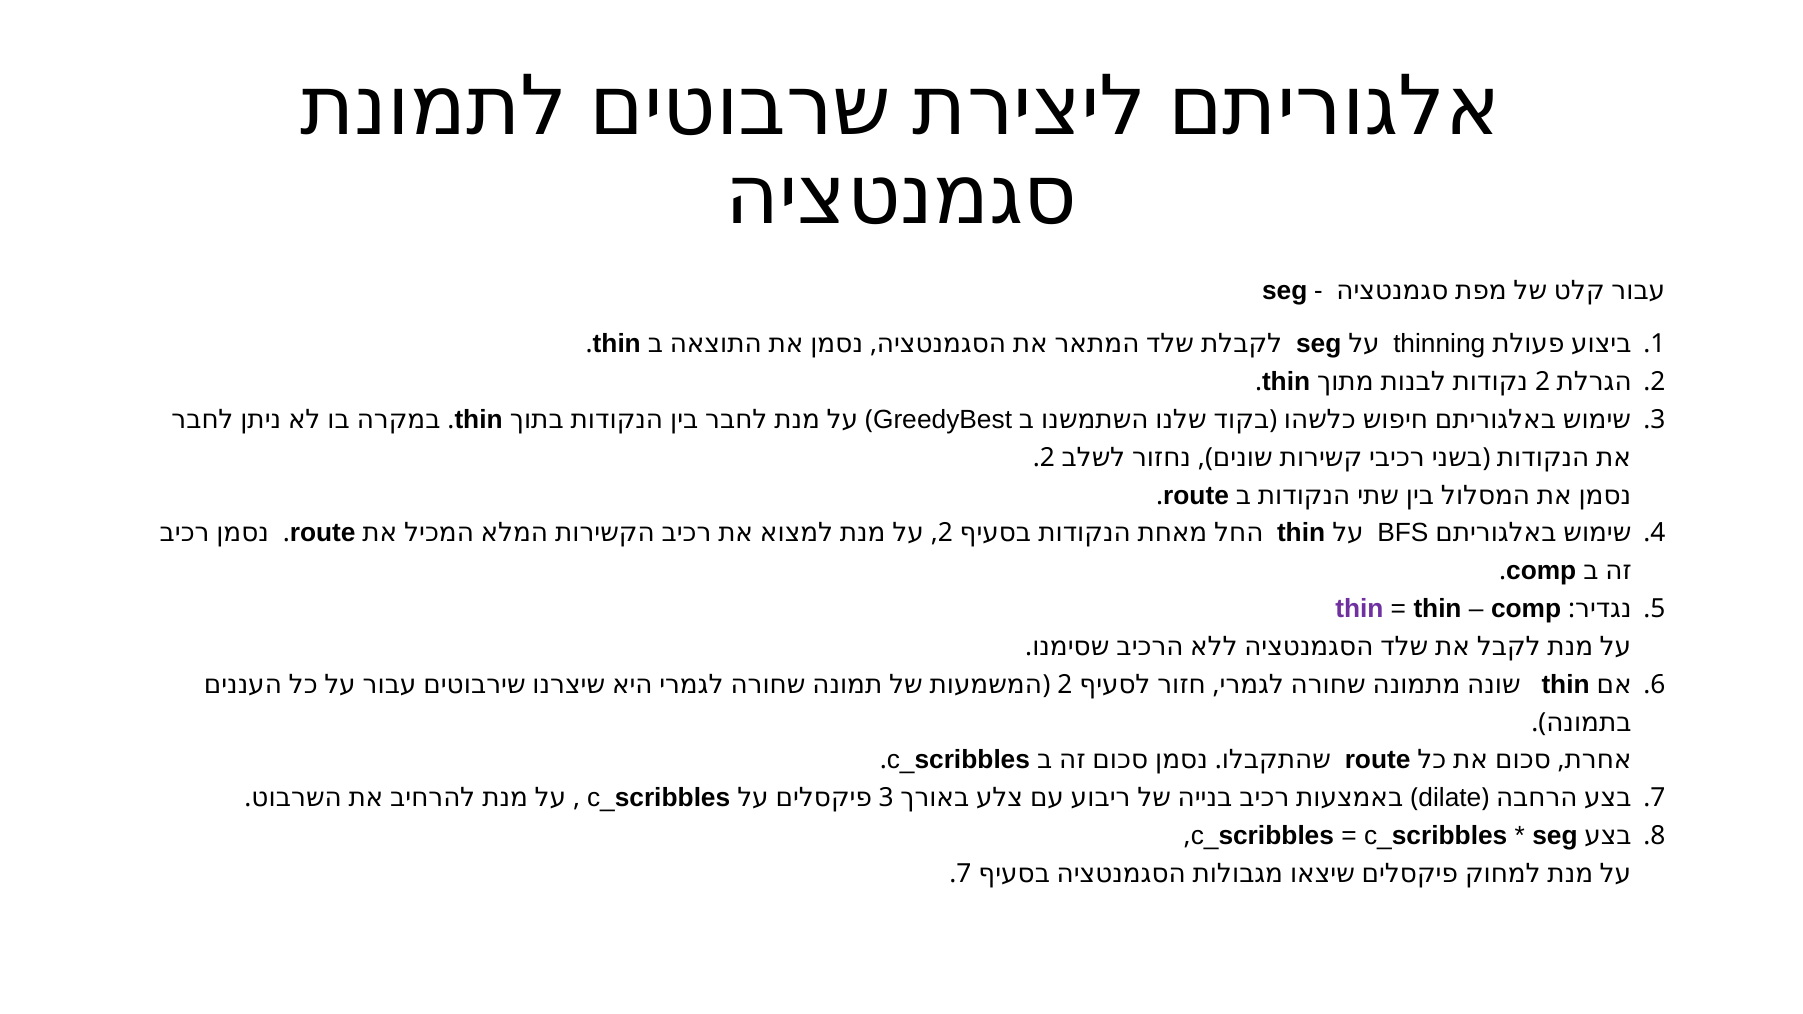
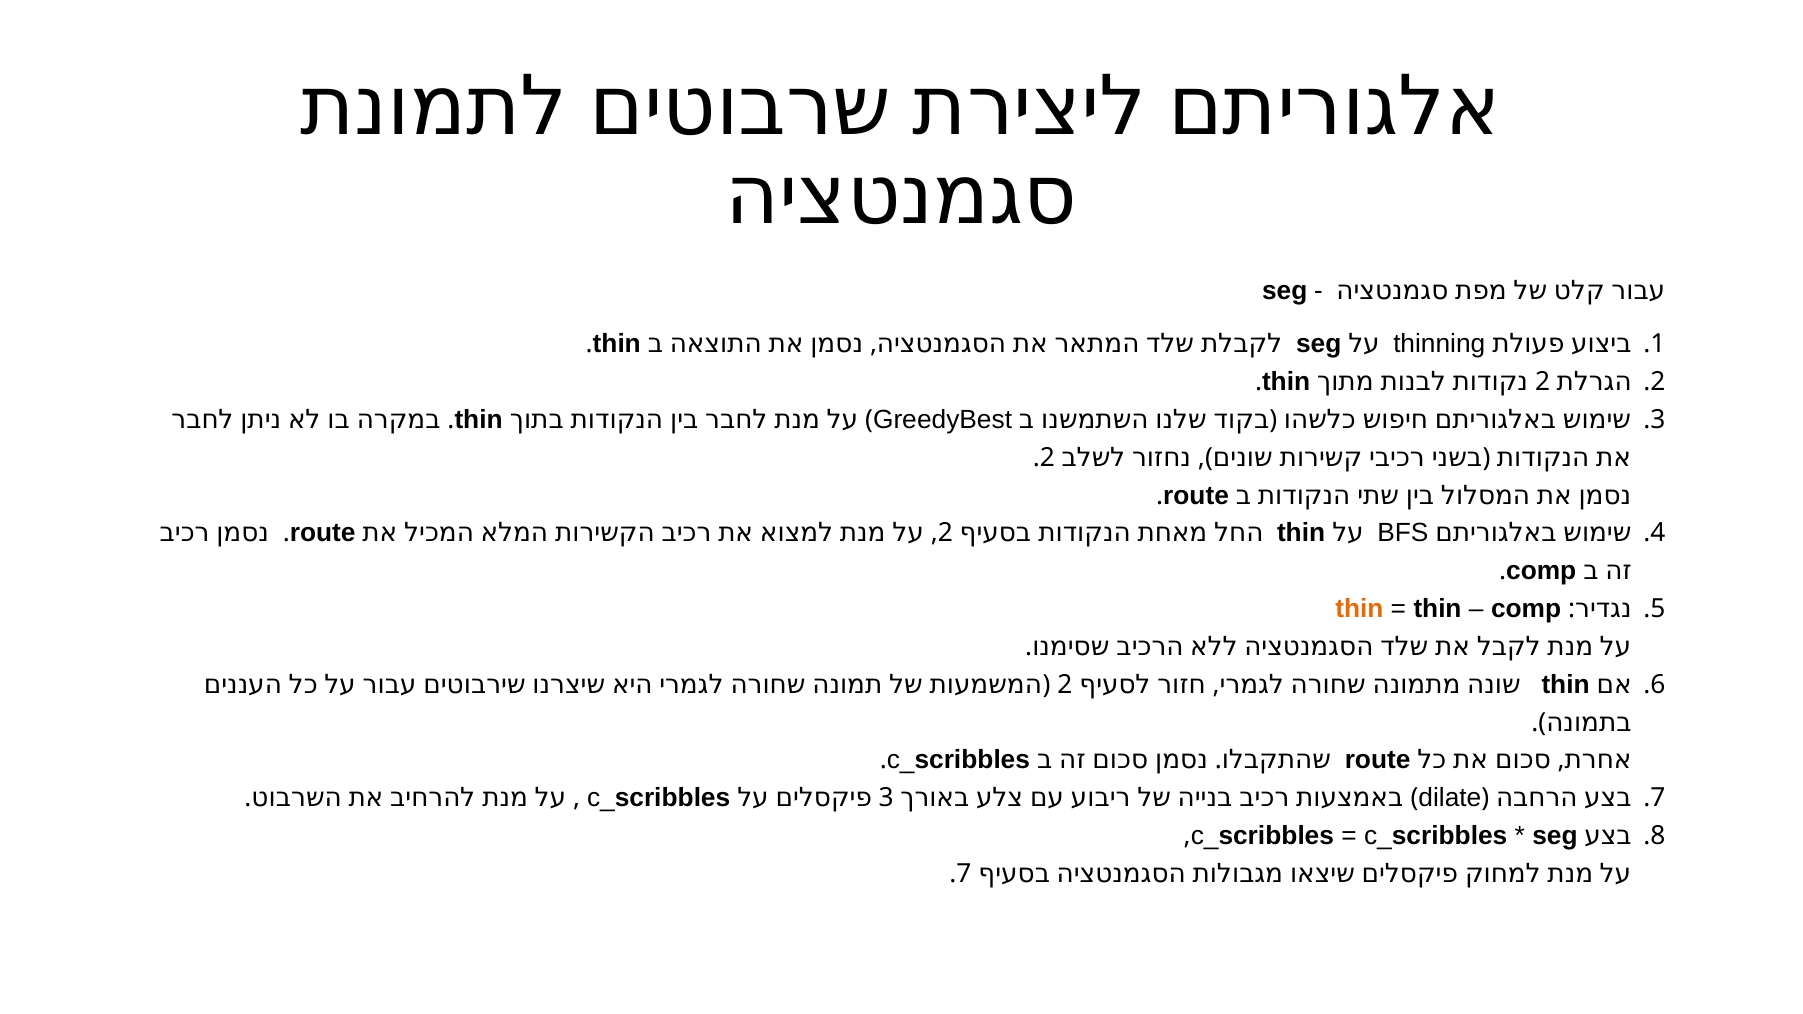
thin colour: purple -> orange (1359, 609)
